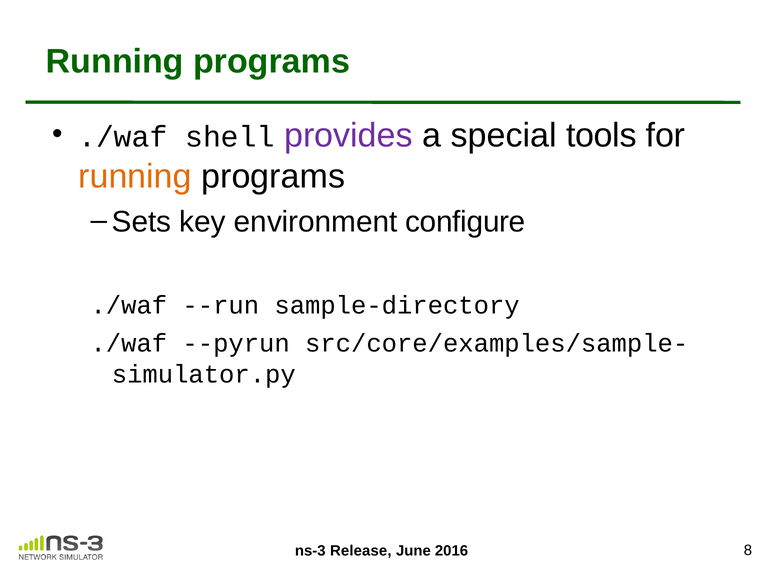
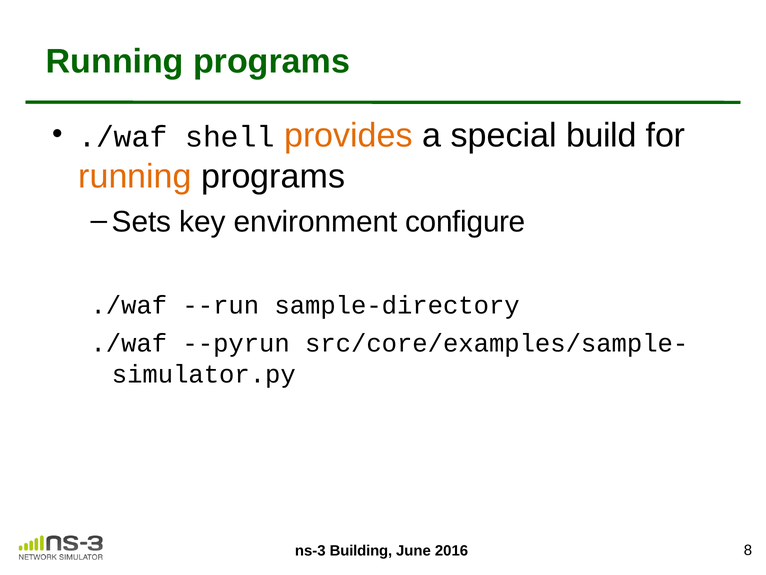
provides colour: purple -> orange (348, 135)
tools: tools -> build (601, 135)
Release: Release -> Building (361, 550)
